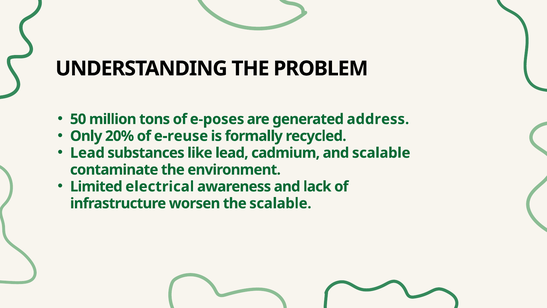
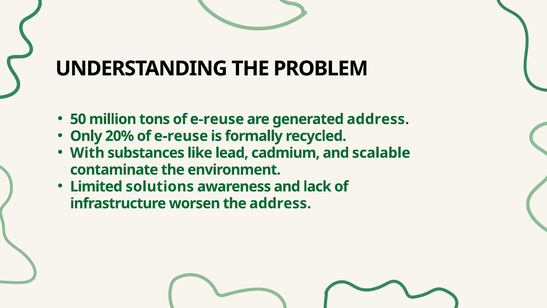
tons of e-poses: e-poses -> e-reuse (217, 119)
Lead: Lead -> With (87, 153)
electrical: electrical -> solutions (160, 186)
the scalable: scalable -> address (280, 203)
